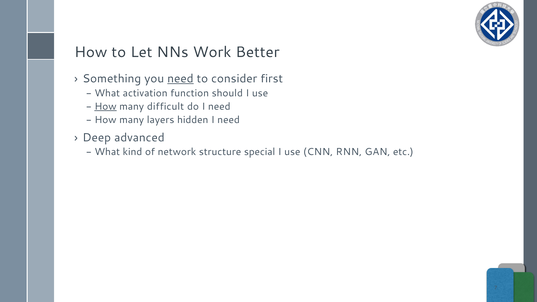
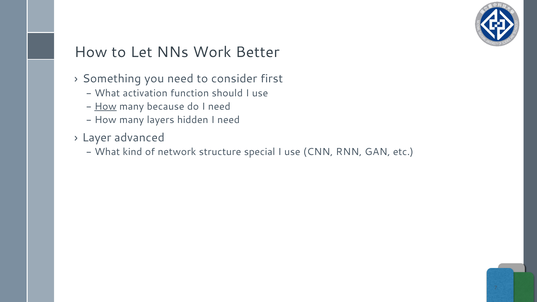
need underline: present -> none (180, 79)
difficult: difficult -> because (166, 106)
Deep: Deep -> Layer (97, 138)
